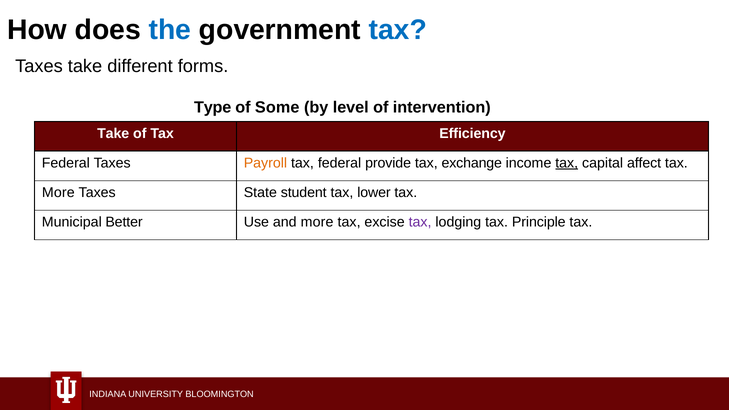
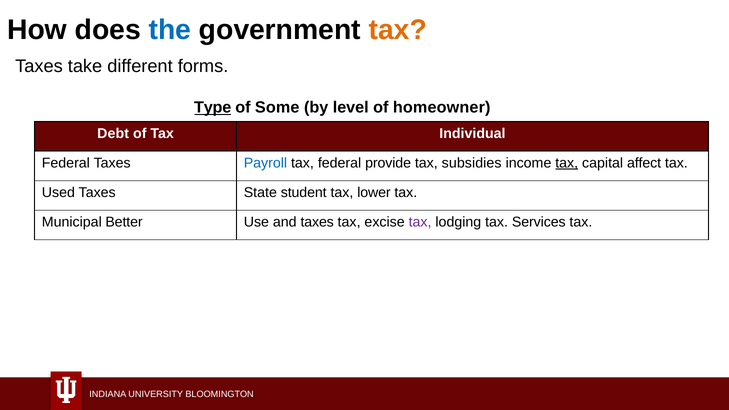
tax colour: blue -> orange (398, 30)
Type underline: none -> present (213, 107)
intervention: intervention -> homeowner (442, 107)
Take: Take -> Debt (113, 133)
Efficiency: Efficiency -> Individual (472, 133)
Payroll colour: orange -> blue (265, 163)
exchange: exchange -> subsidies (472, 163)
More: More -> Used (58, 193)
and more: more -> taxes (317, 222)
Principle: Principle -> Services (539, 222)
